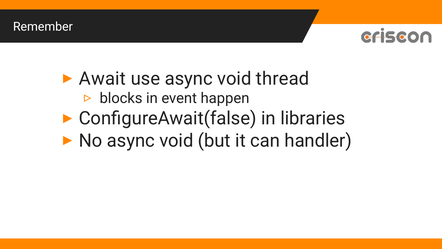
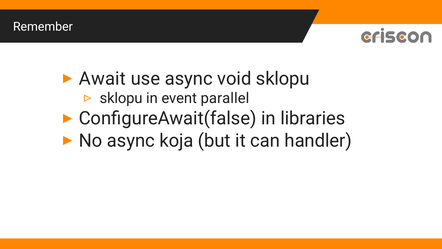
void thread: thread -> sklopu (283, 79)
blocks: blocks -> sklopu (121, 98)
happen: happen -> parallel (225, 98)
No async void: void -> koja (176, 140)
